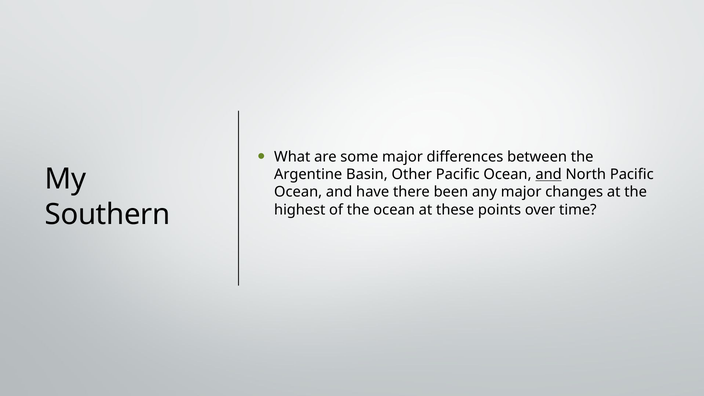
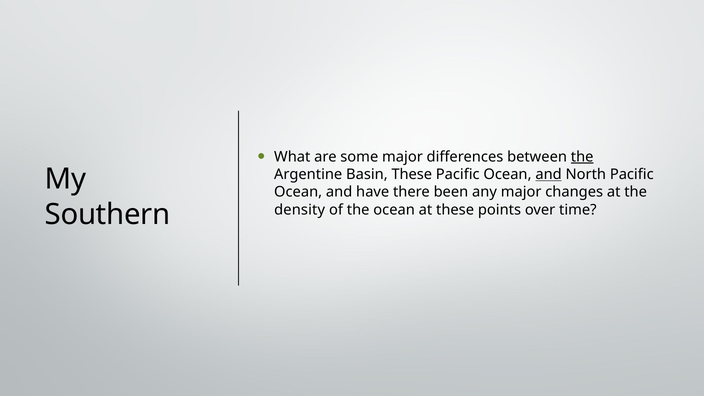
the underline: none -> present (582, 157)
Basin Other: Other -> These (412, 174)
highest: highest -> density (300, 210)
